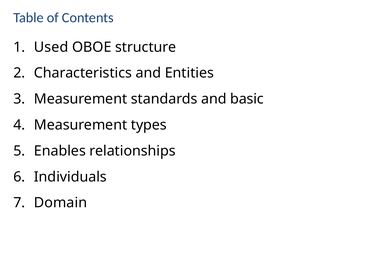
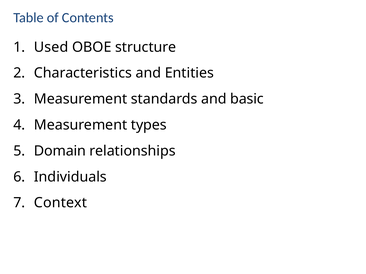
Enables: Enables -> Domain (60, 151)
Domain: Domain -> Context (60, 203)
